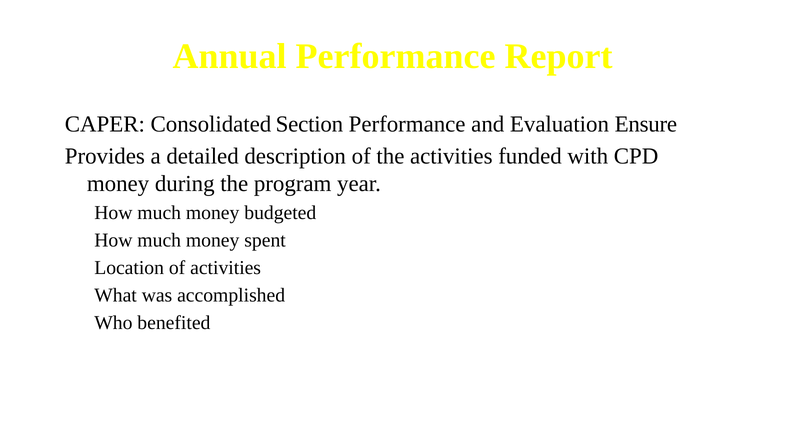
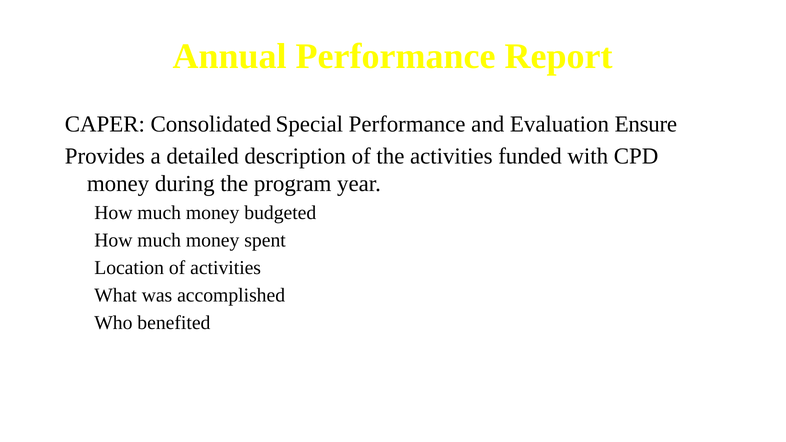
Section: Section -> Special (309, 124)
